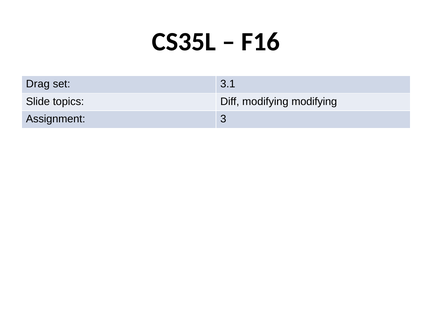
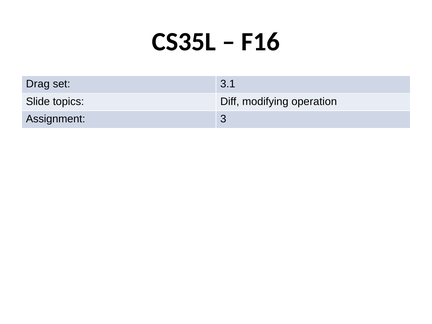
modifying modifying: modifying -> operation (314, 102)
